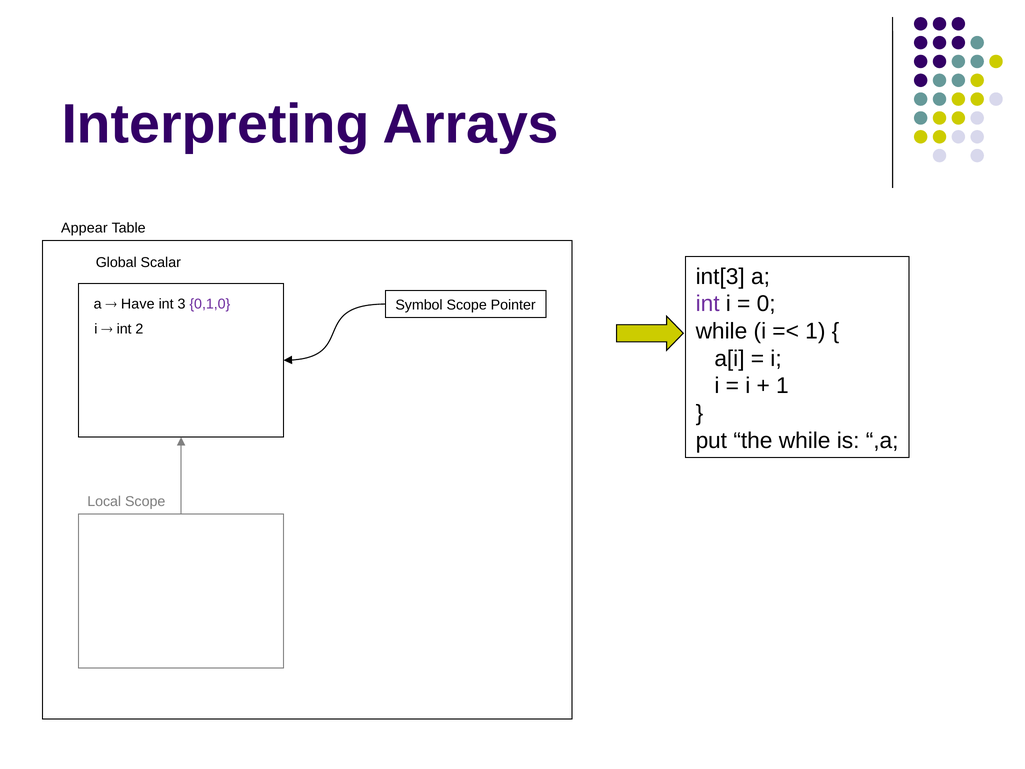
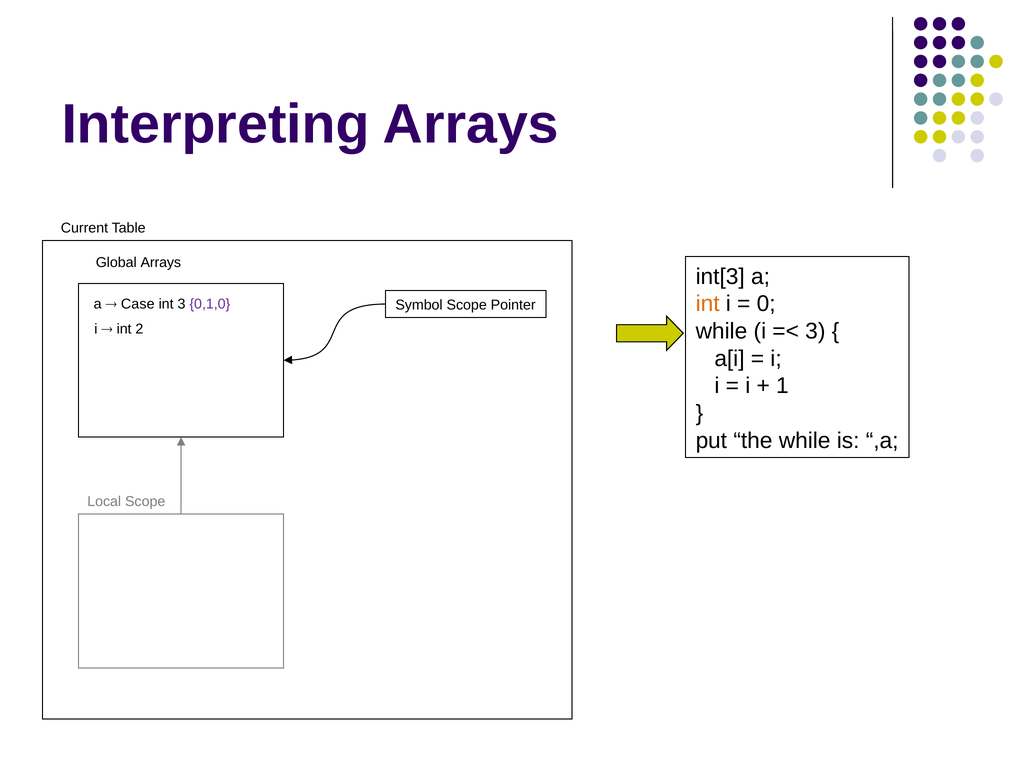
Appear: Appear -> Current (84, 228)
Global Scalar: Scalar -> Arrays (161, 262)
int colour: purple -> orange (708, 304)
Have: Have -> Case (138, 304)
1: 1 -> 3 (815, 331)
